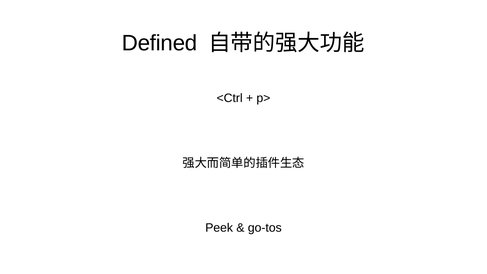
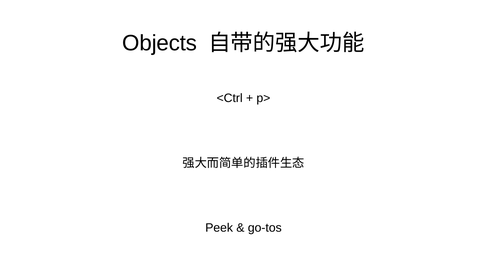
Defined: Defined -> Objects (160, 43)
